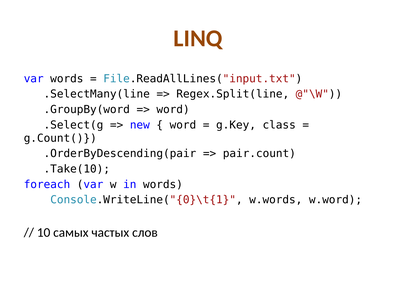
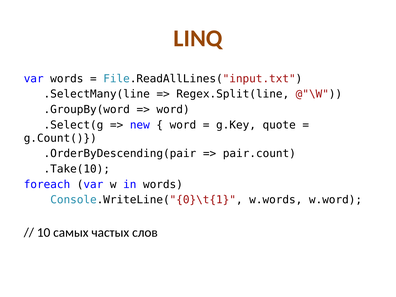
class: class -> quote (279, 125)
